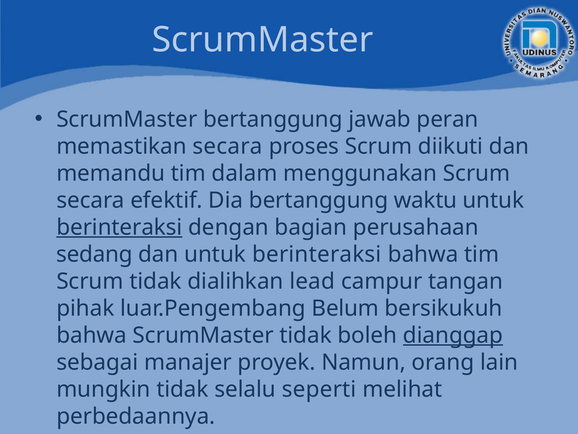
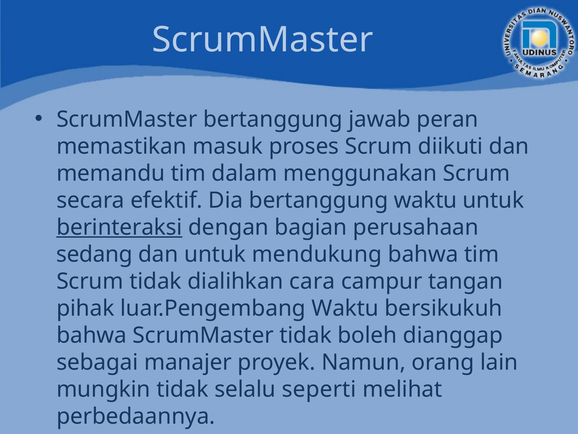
memastikan secara: secara -> masuk (228, 146)
dan untuk berinteraksi: berinteraksi -> mendukung (317, 254)
lead: lead -> cara (312, 281)
luar.Pengembang Belum: Belum -> Waktu (345, 308)
dianggap underline: present -> none (453, 335)
